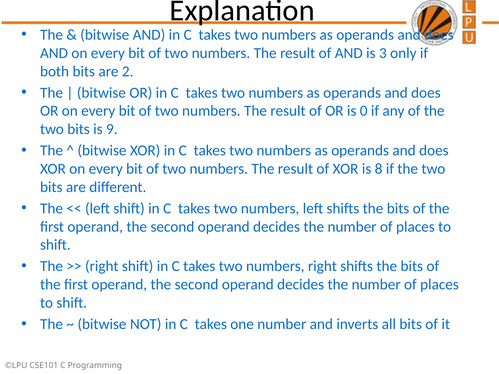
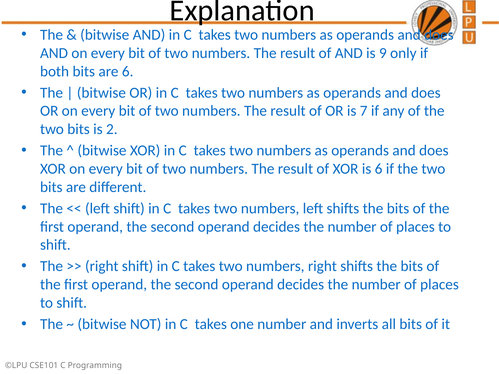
3: 3 -> 9 (383, 53)
are 2: 2 -> 6 (128, 71)
0: 0 -> 7 (364, 111)
9: 9 -> 2 (112, 129)
is 8: 8 -> 6 (379, 169)
